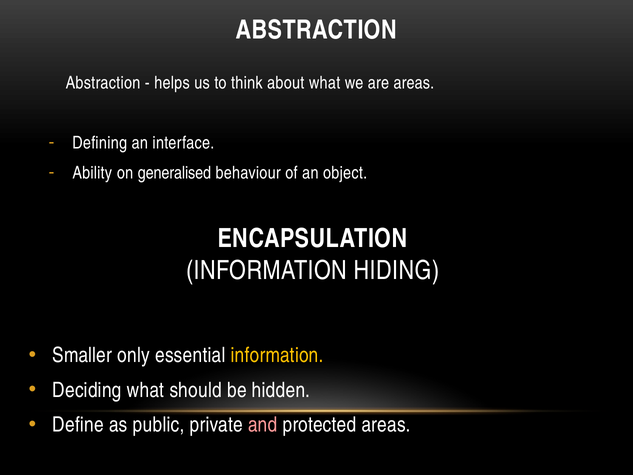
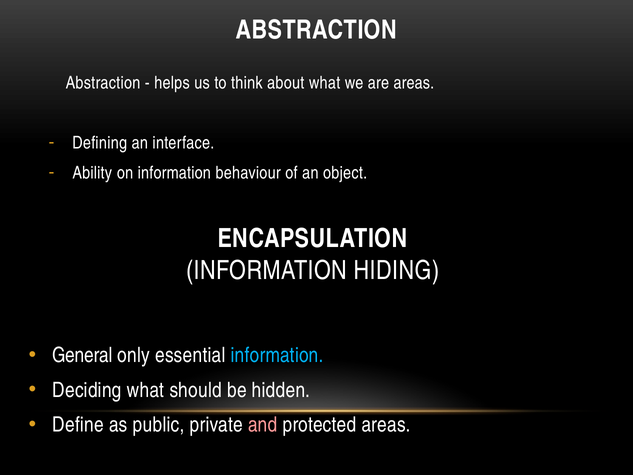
on generalised: generalised -> information (174, 173)
Smaller: Smaller -> General (82, 355)
information colour: yellow -> light blue (277, 355)
